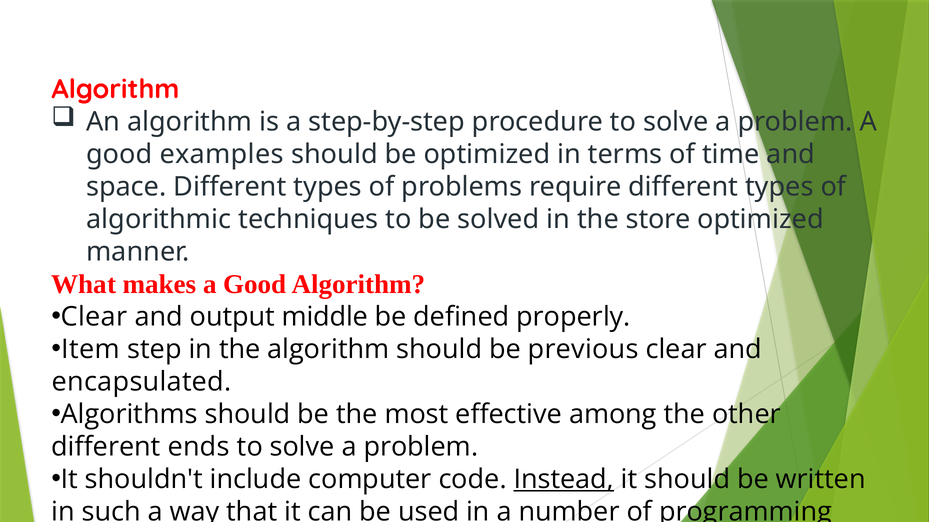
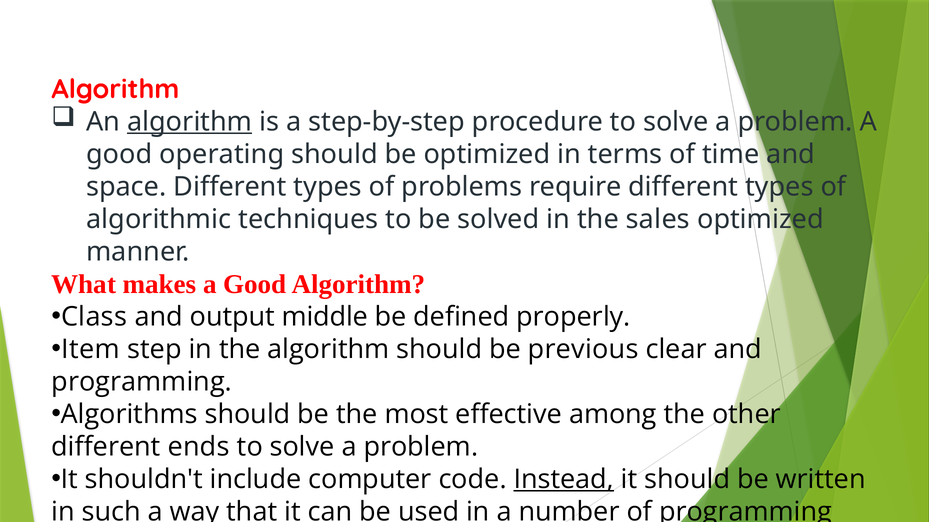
algorithm underline: none -> present (190, 122)
examples: examples -> operating (222, 154)
store: store -> sales (658, 219)
Clear: Clear -> Class (94, 317)
encapsulated: encapsulated -> programming (142, 382)
